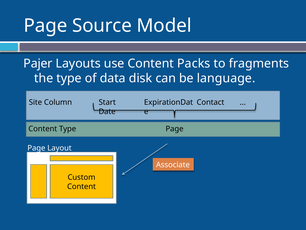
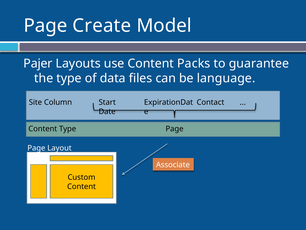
Source: Source -> Create (102, 26)
fragments: fragments -> guarantee (259, 63)
disk: disk -> files (141, 78)
